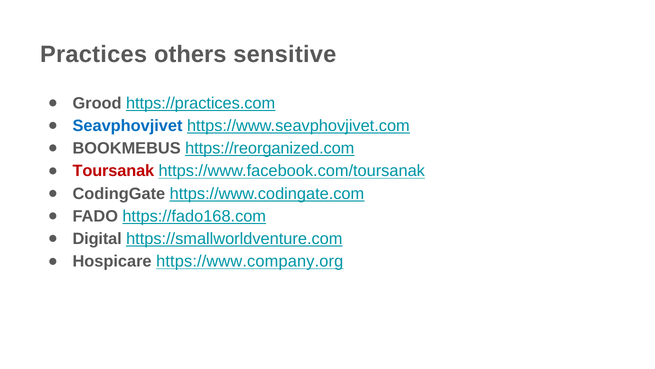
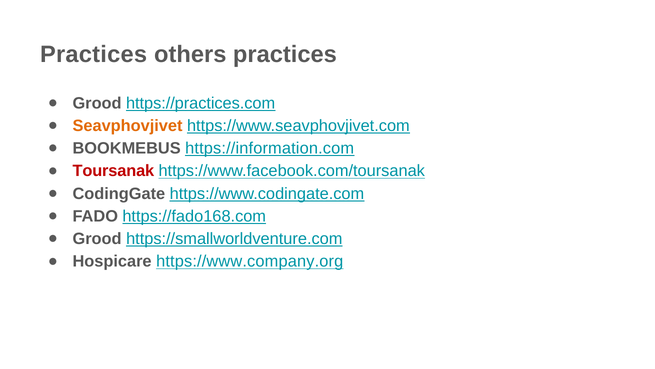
others sensitive: sensitive -> practices (285, 54)
Seavphovjivet colour: blue -> orange (128, 126)
https://reorganized.com: https://reorganized.com -> https://information.com (270, 148)
Digital: Digital -> Grood (97, 239)
